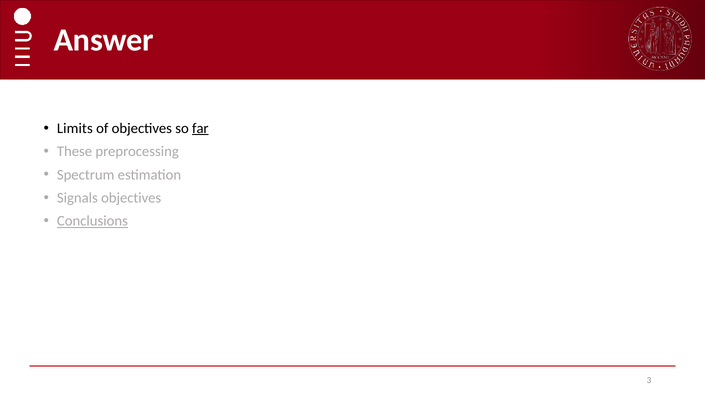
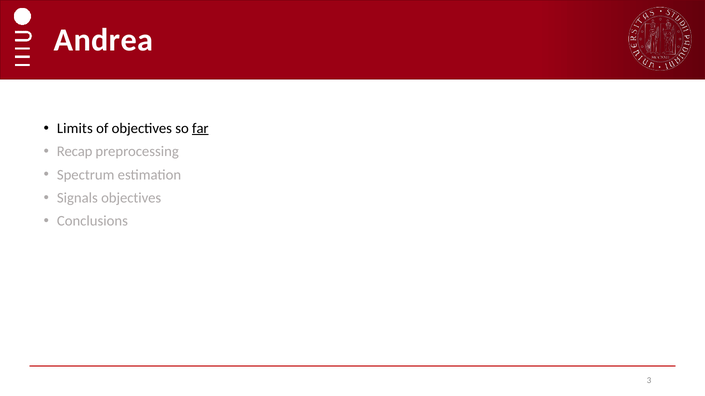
Answer: Answer -> Andrea (103, 40)
These: These -> Recap (75, 152)
Conclusions underline: present -> none (92, 221)
